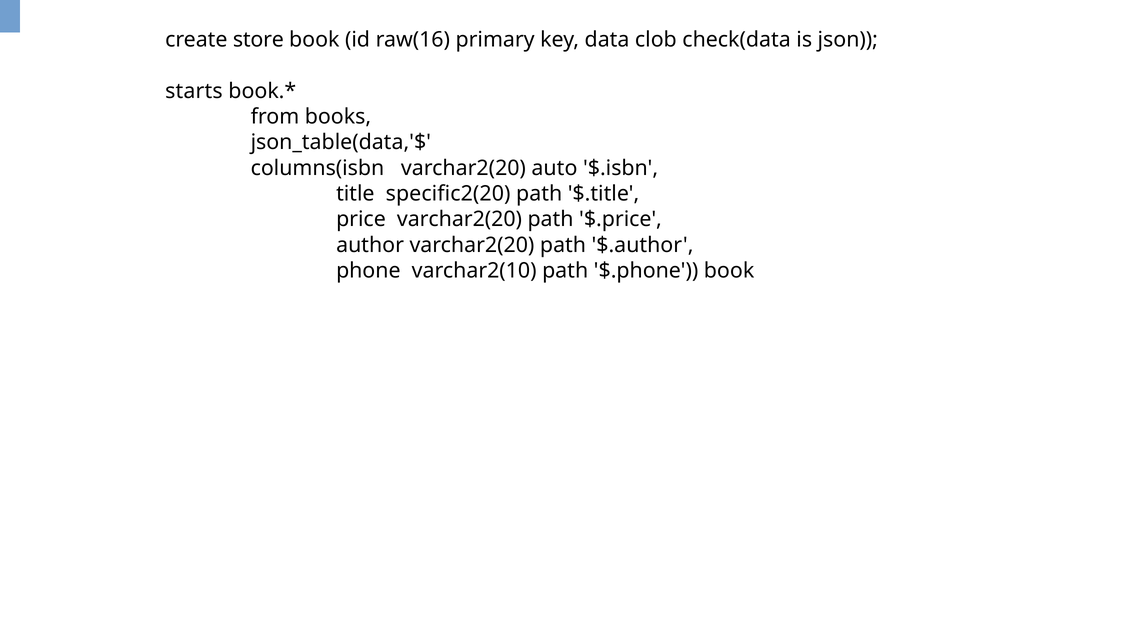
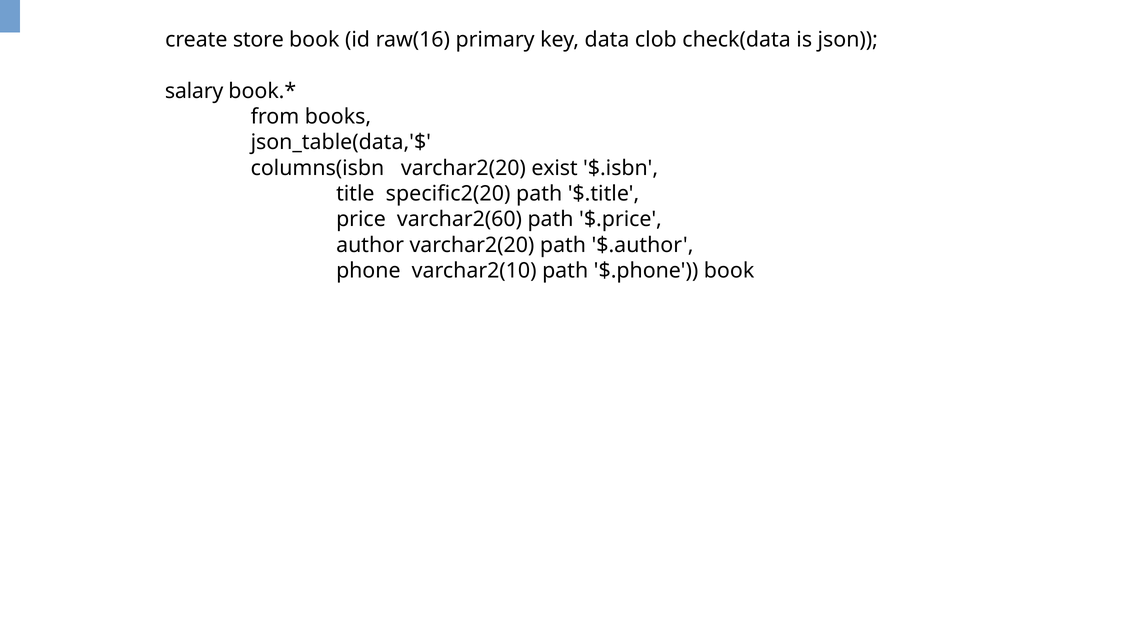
starts: starts -> salary (194, 91)
auto: auto -> exist (555, 168)
price varchar2(20: varchar2(20 -> varchar2(60 (459, 219)
